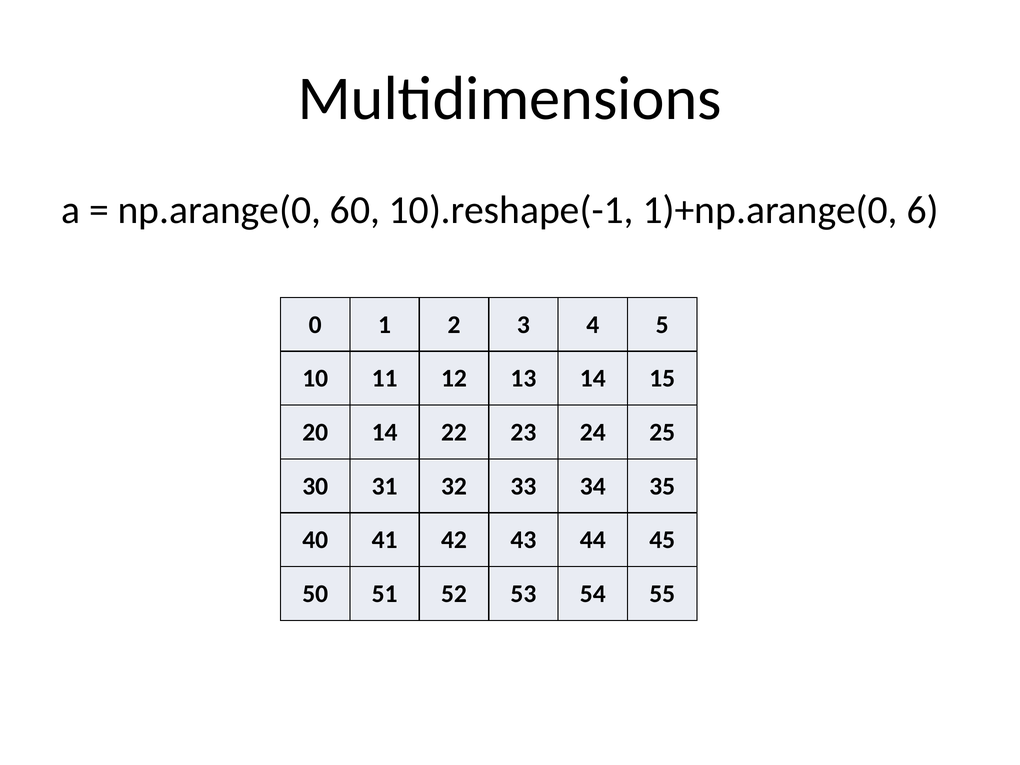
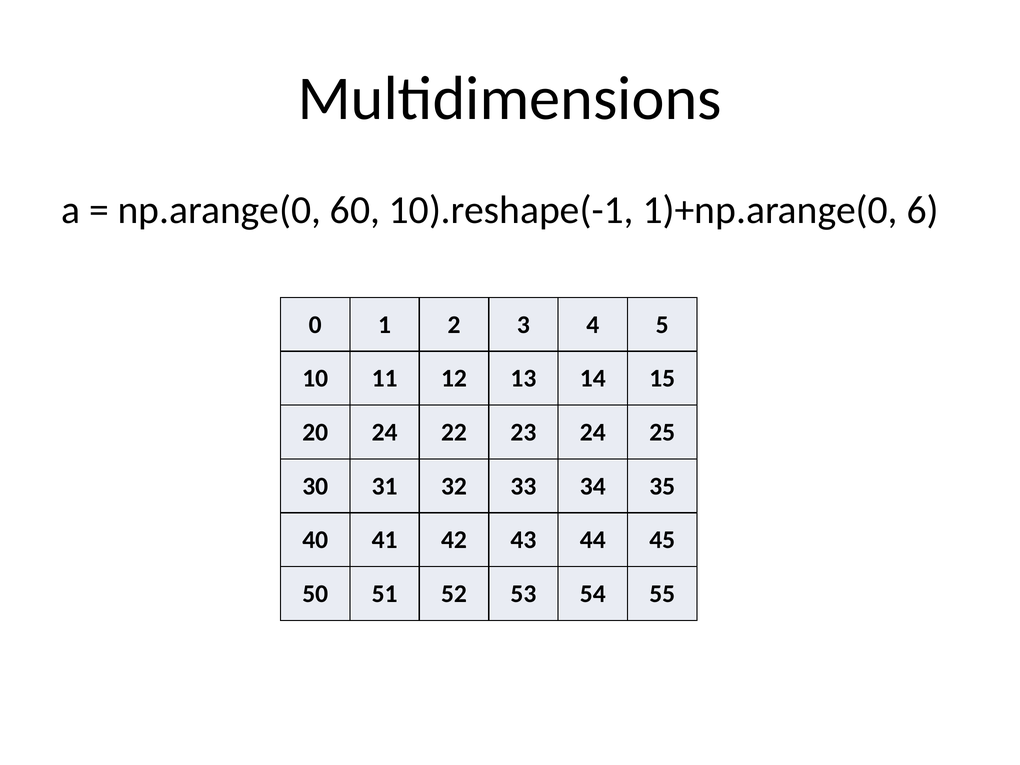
20 14: 14 -> 24 (385, 432)
